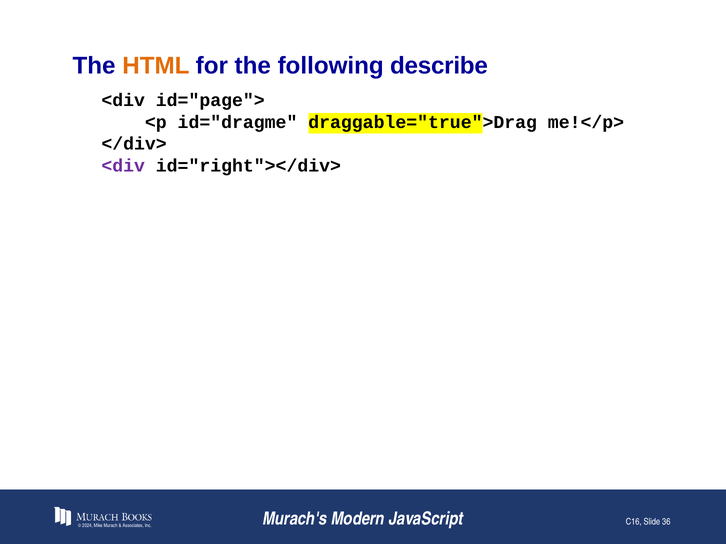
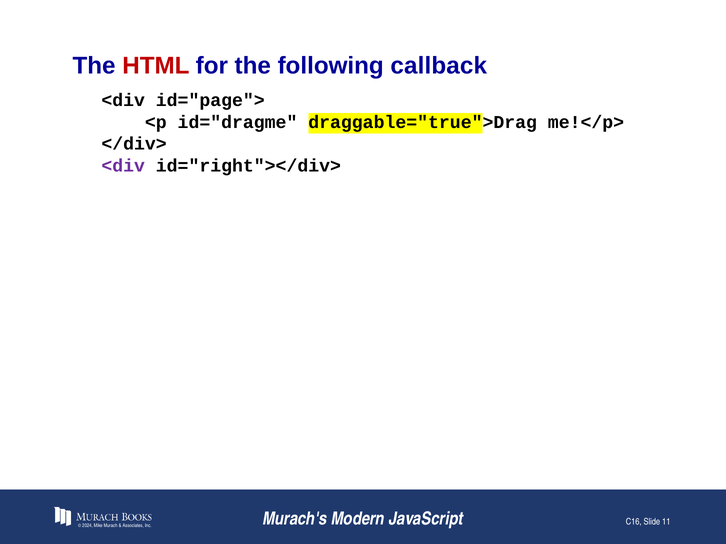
HTML colour: orange -> red (156, 66)
describe: describe -> callback (439, 66)
36: 36 -> 11 (666, 522)
